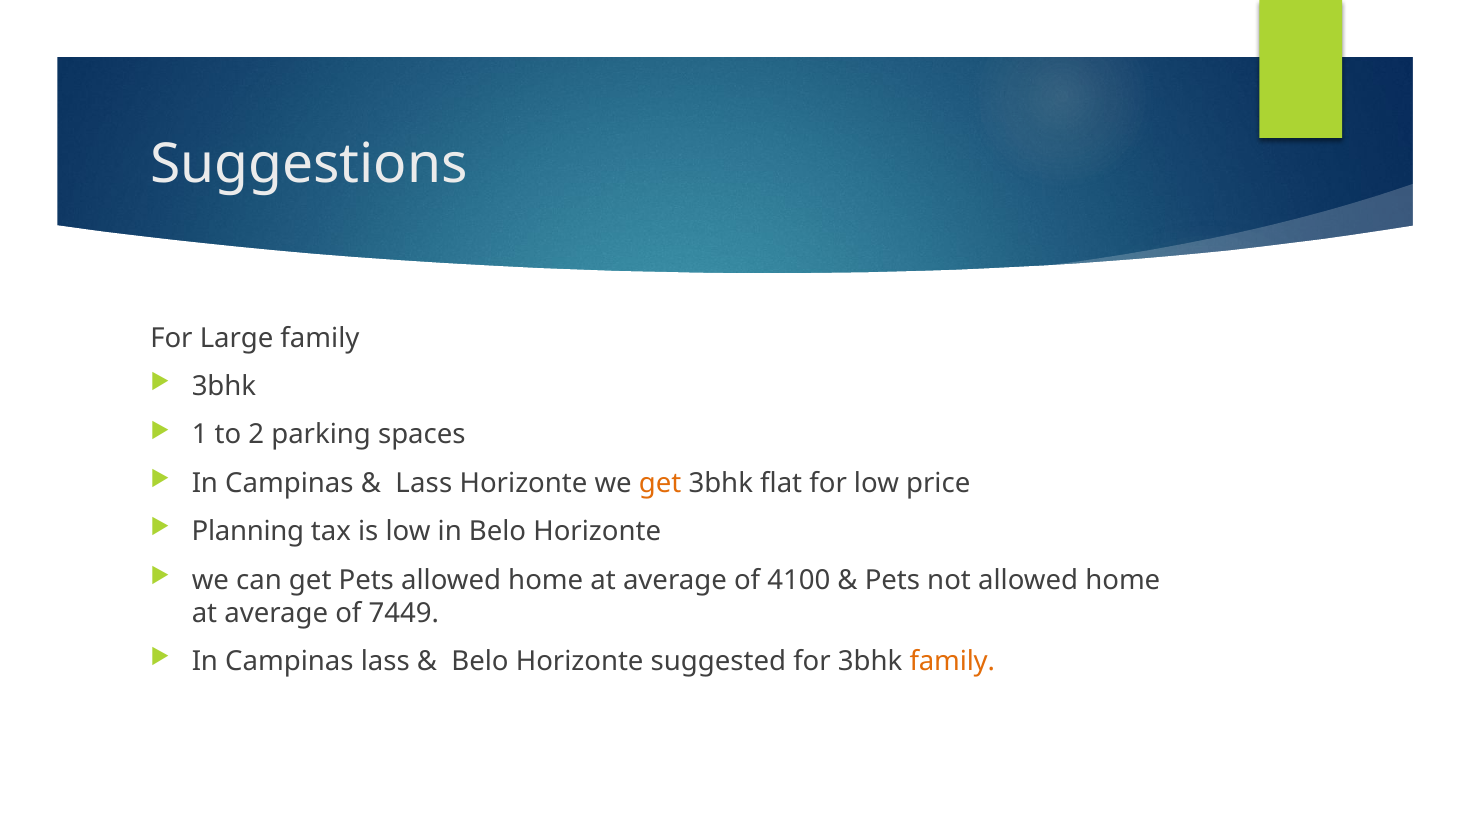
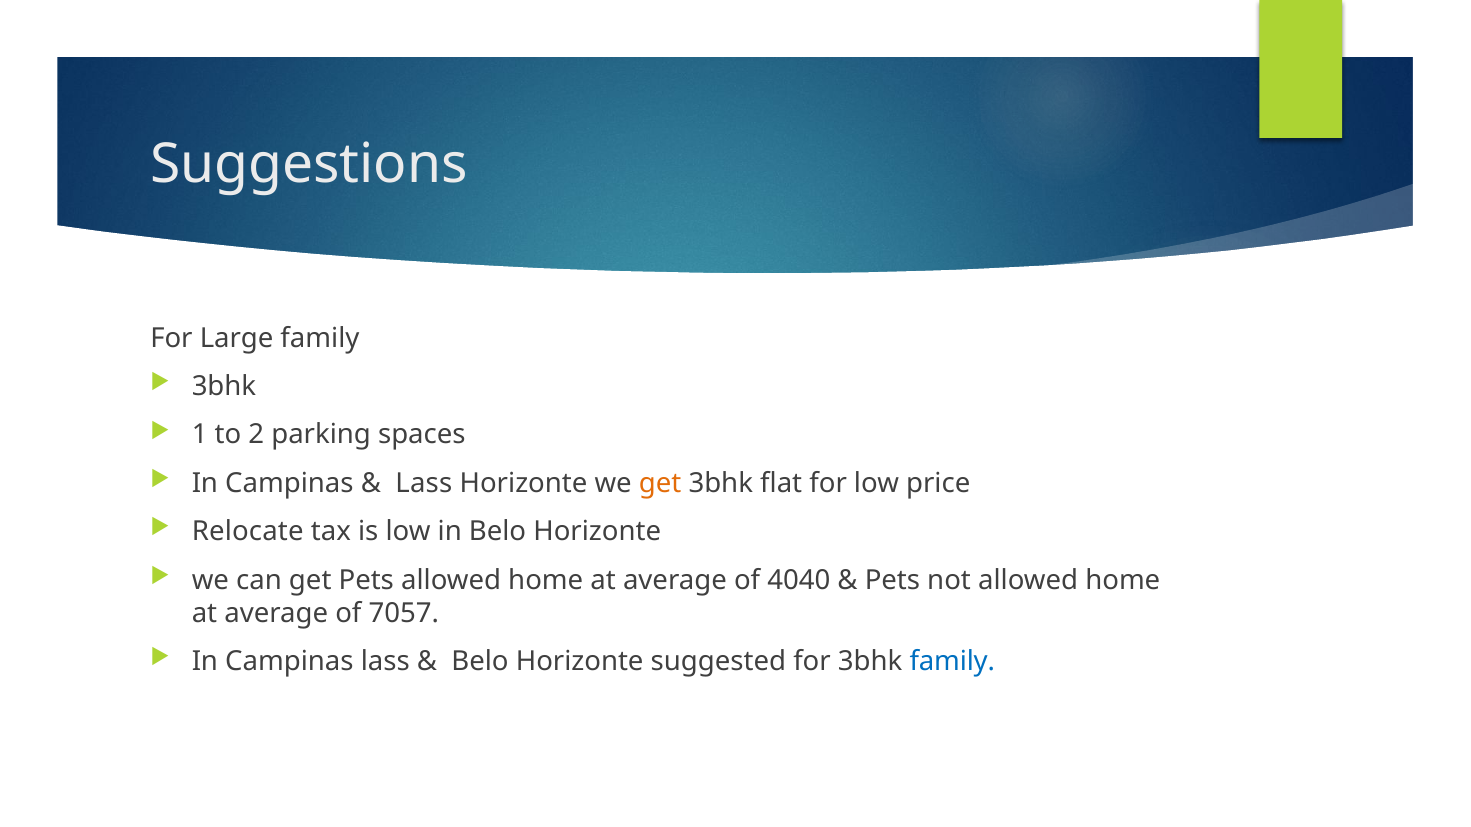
Planning: Planning -> Relocate (248, 532)
4100: 4100 -> 4040 (799, 580)
7449: 7449 -> 7057 (404, 613)
family colour: orange -> blue (952, 662)
